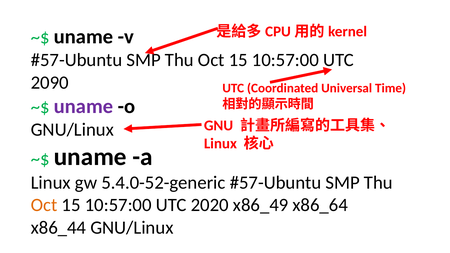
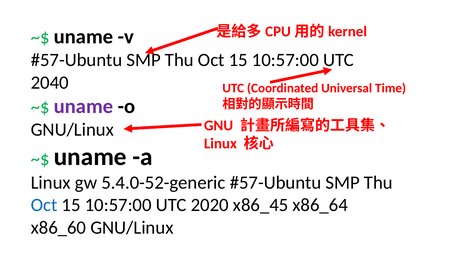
2090: 2090 -> 2040 (50, 83)
Oct colour: orange -> blue (44, 205)
x86_49: x86_49 -> x86_45 (261, 205)
x86_44: x86_44 -> x86_60 (58, 228)
